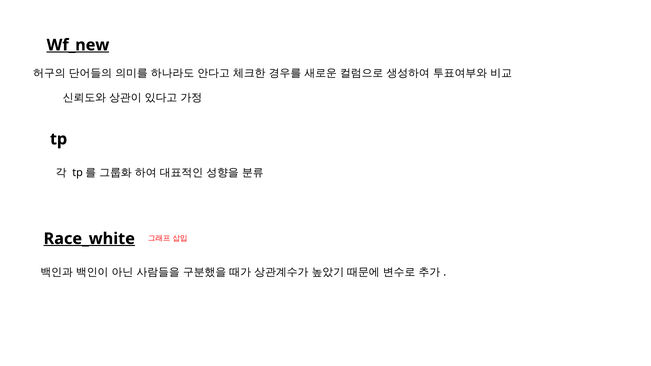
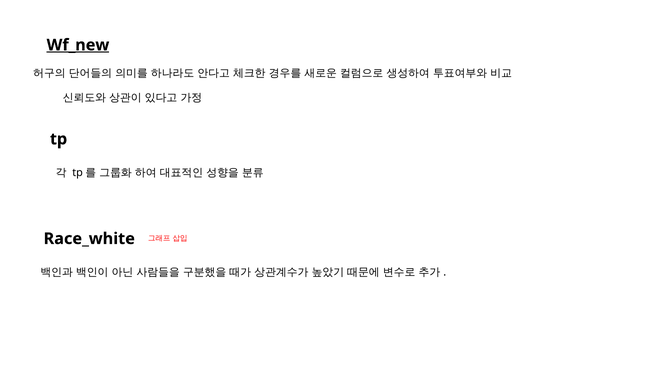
Race_white underline: present -> none (89, 239)
